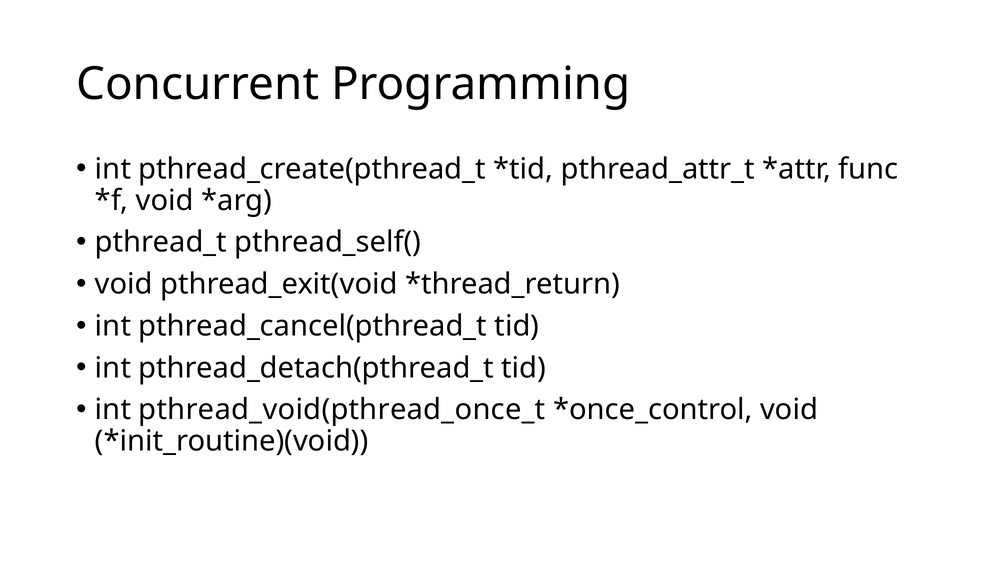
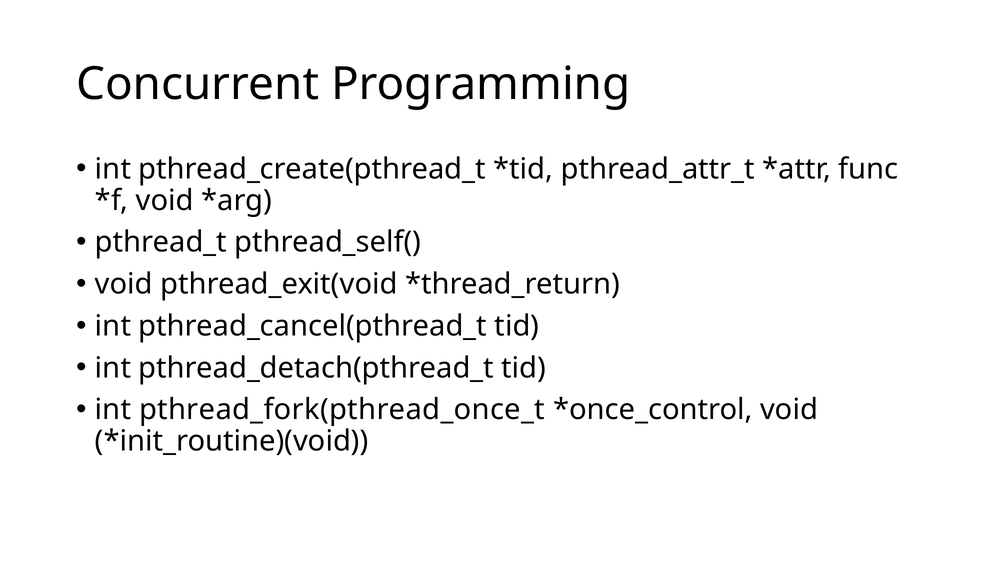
pthread_void(pthread_once_t: pthread_void(pthread_once_t -> pthread_fork(pthread_once_t (342, 410)
